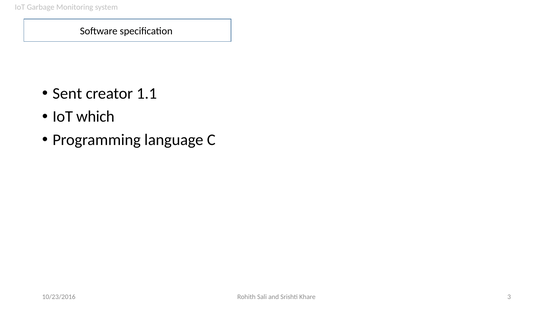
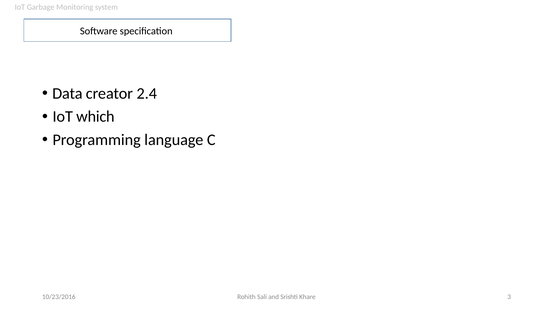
Sent: Sent -> Data (67, 93)
1.1: 1.1 -> 2.4 (147, 93)
